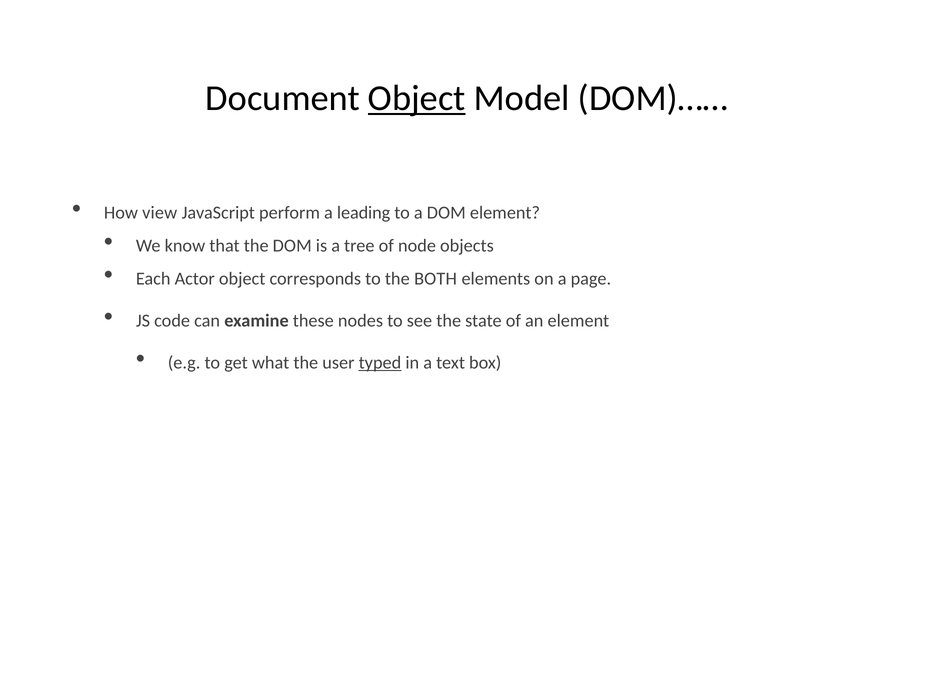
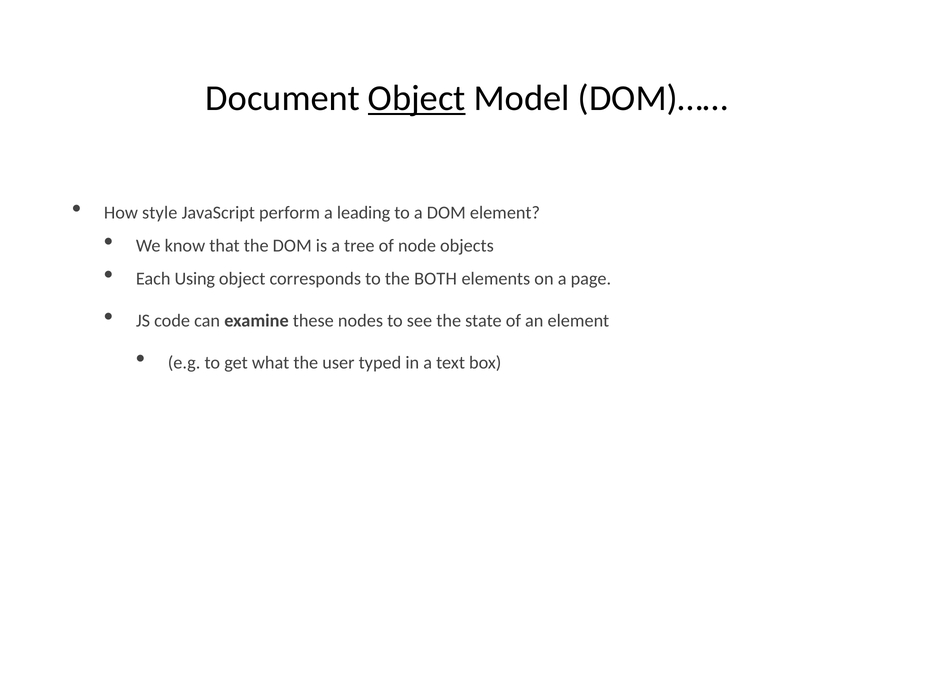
view: view -> style (160, 213)
Actor: Actor -> Using (195, 279)
typed underline: present -> none (380, 363)
